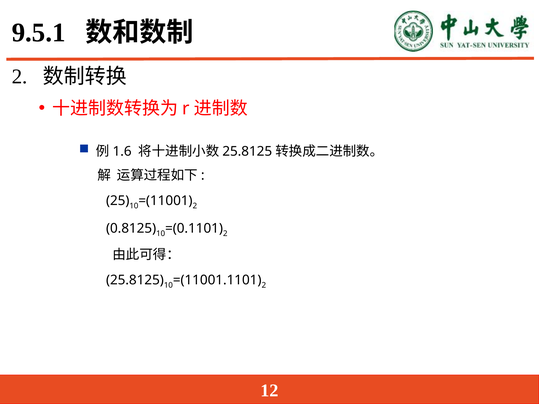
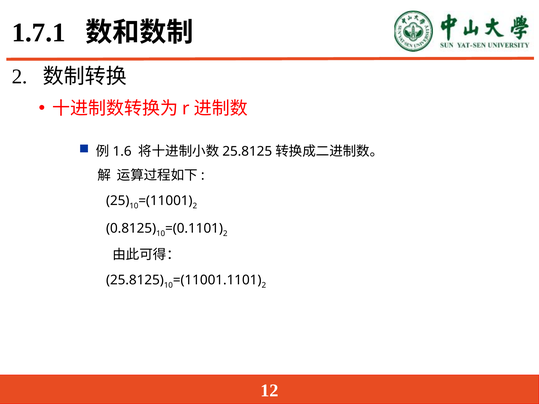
9.5.1: 9.5.1 -> 1.7.1 (39, 33)
